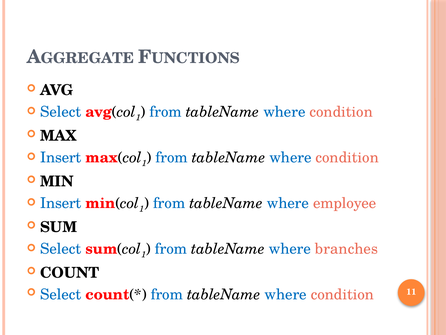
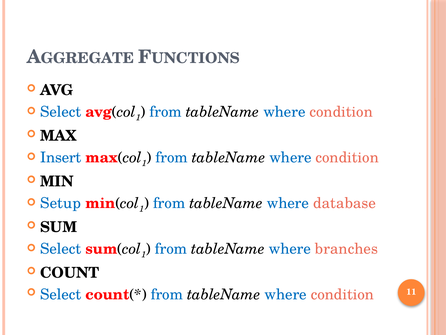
Insert: Insert -> Setup (61, 203)
employee: employee -> database (345, 203)
